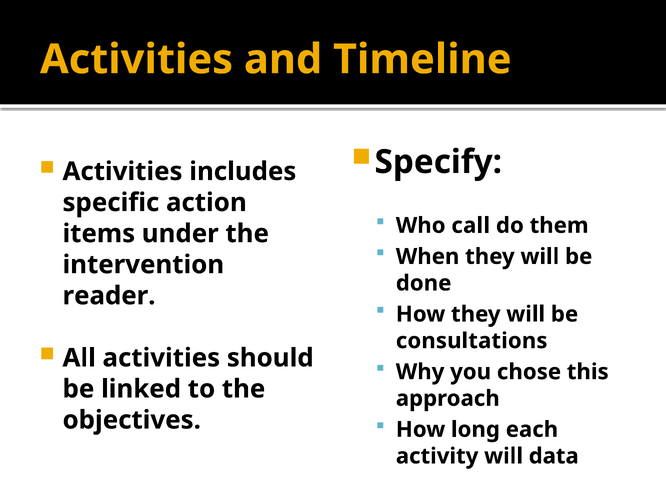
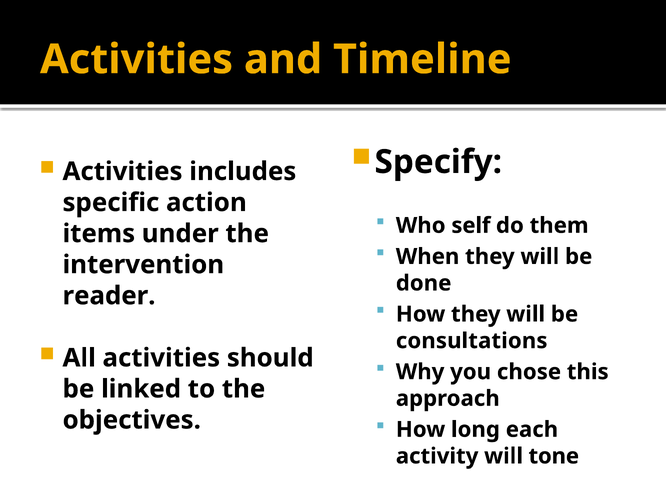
call: call -> self (471, 226)
data: data -> tone (554, 457)
